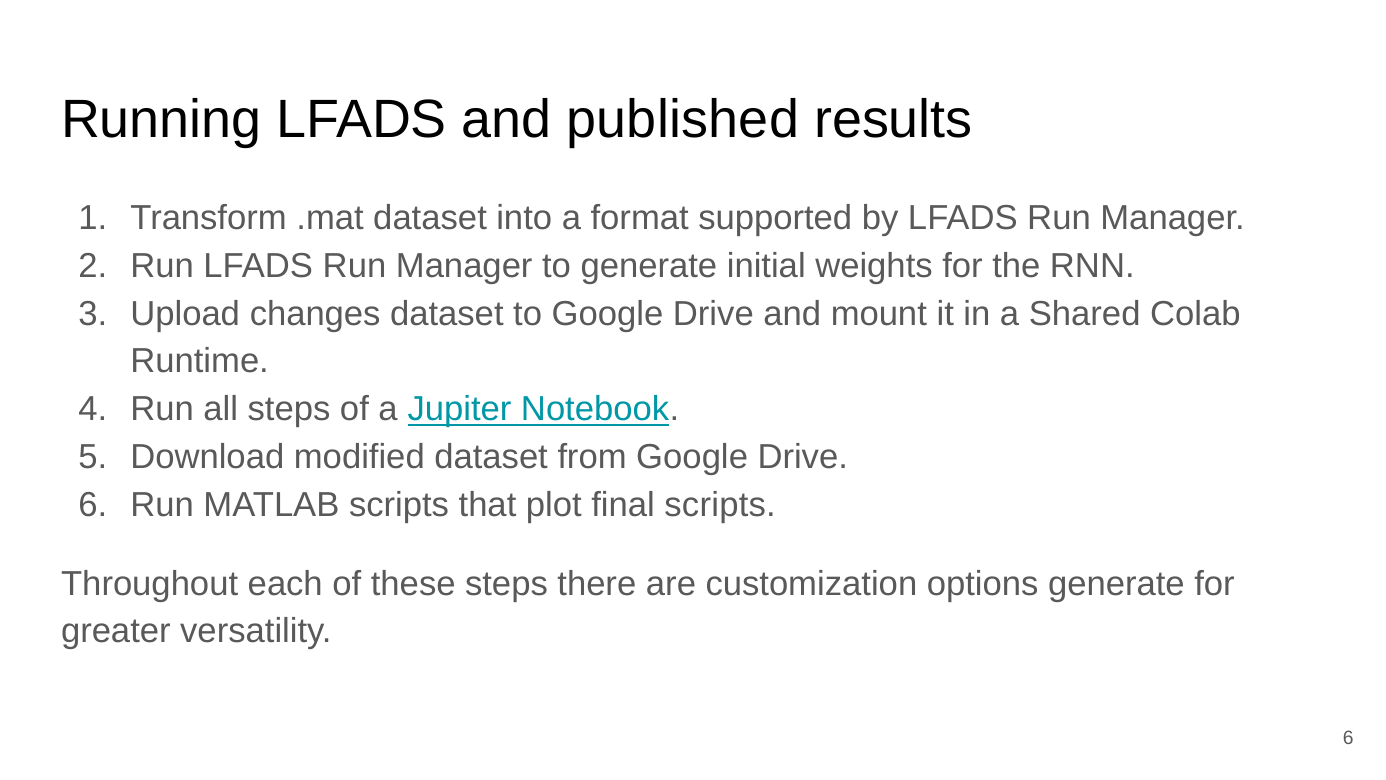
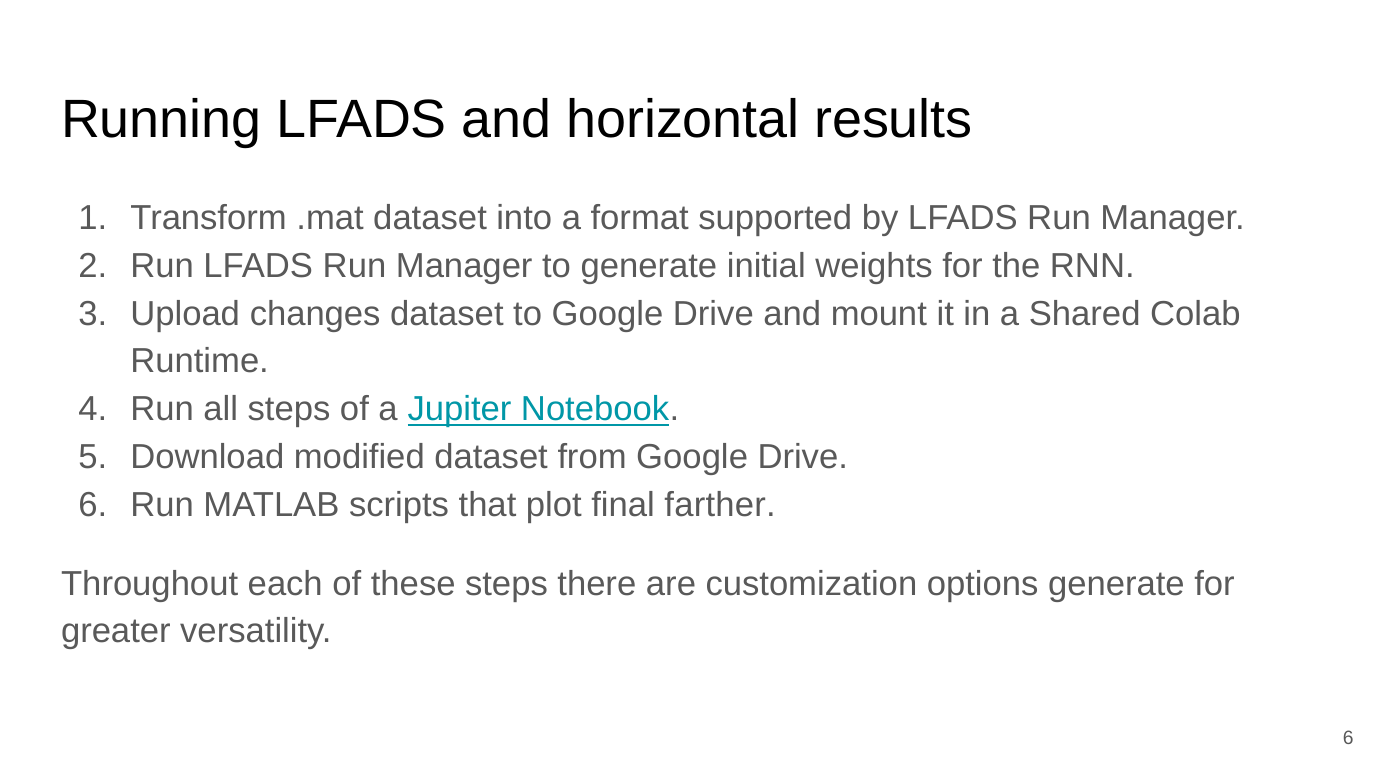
published: published -> horizontal (683, 119)
final scripts: scripts -> farther (720, 505)
